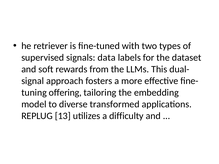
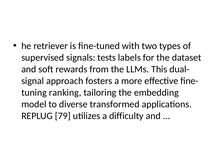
data: data -> tests (107, 58)
offering: offering -> ranking (65, 93)
13: 13 -> 79 (63, 116)
